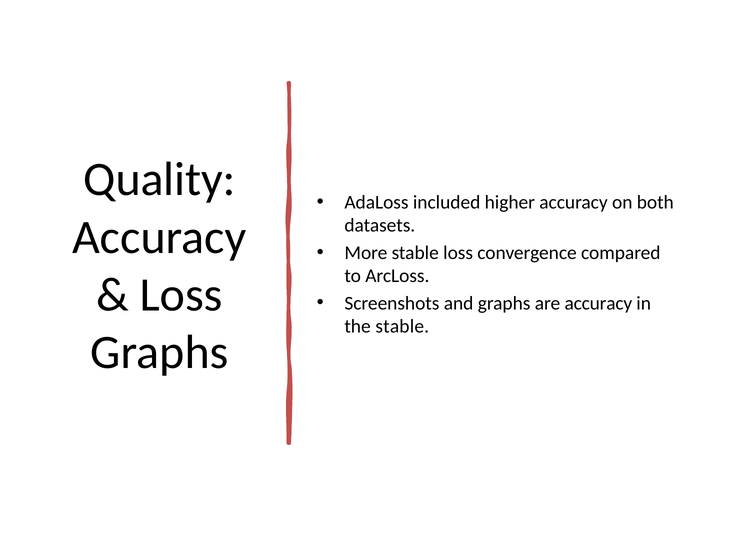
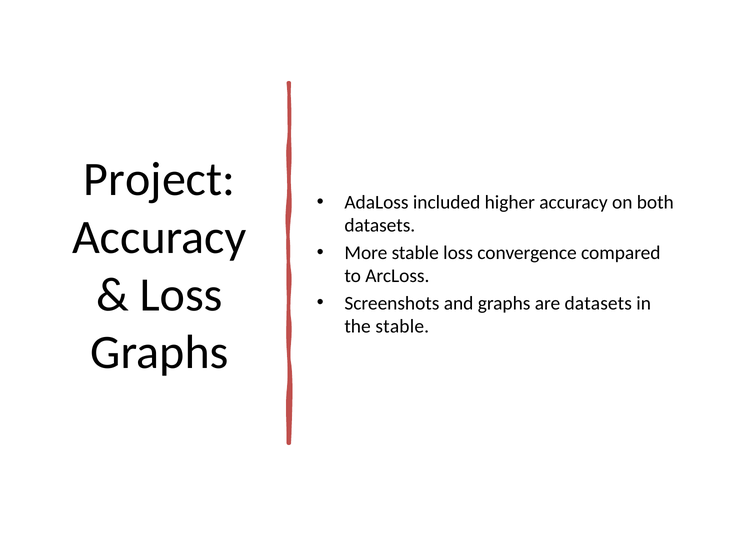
Quality: Quality -> Project (159, 180)
are accuracy: accuracy -> datasets (598, 303)
